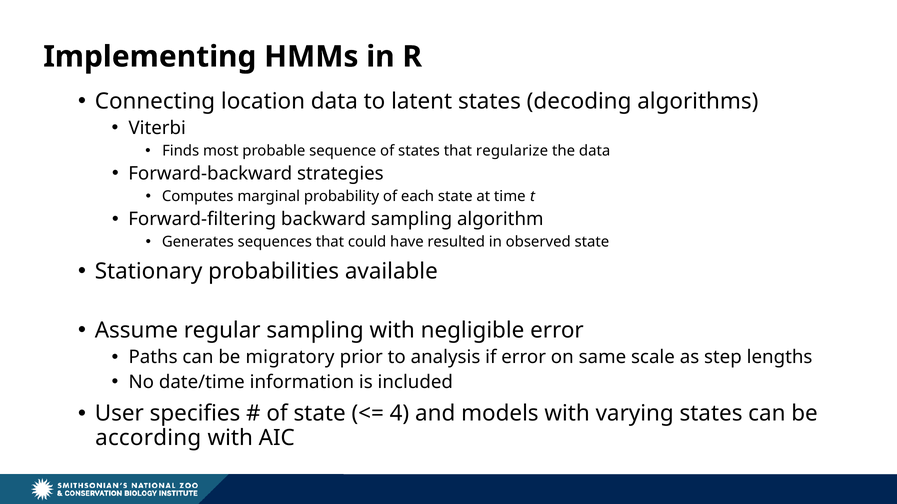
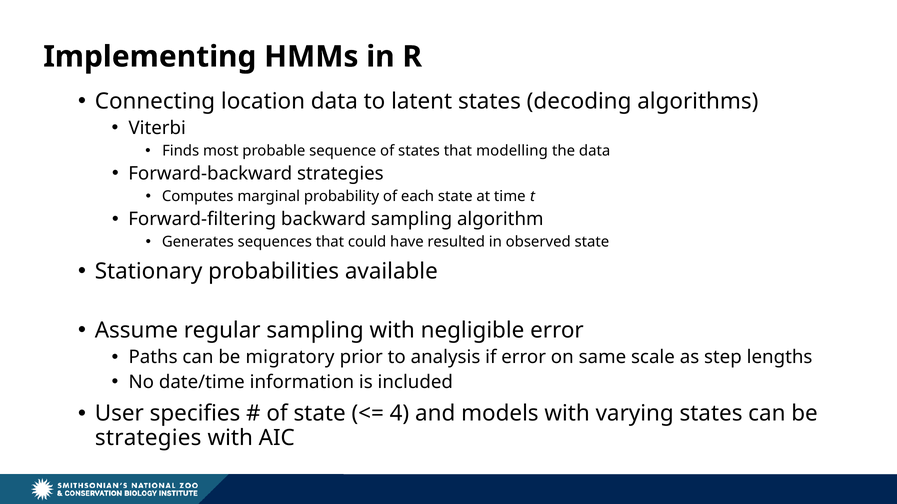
regularize: regularize -> modelling (512, 151)
according: according -> strategies (148, 438)
